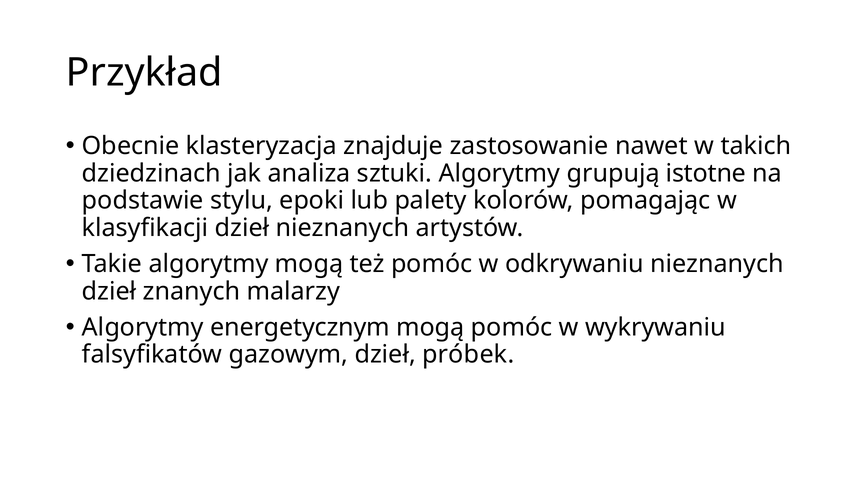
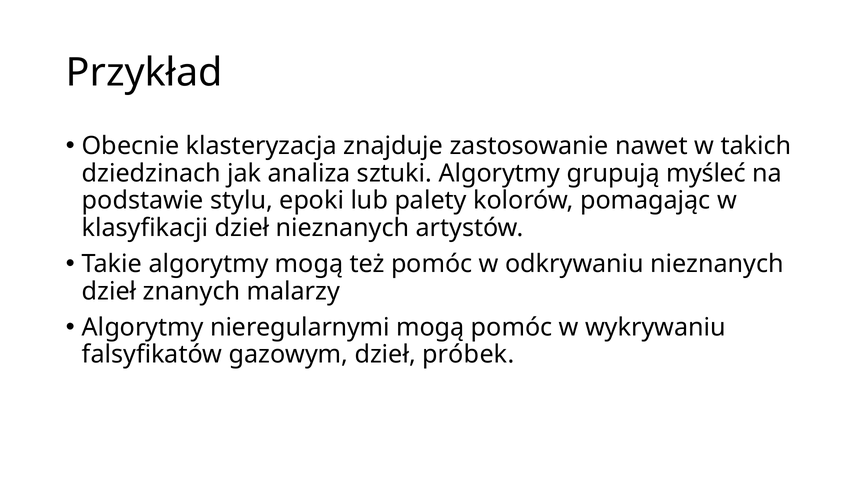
istotne: istotne -> myśleć (706, 173)
energetycznym: energetycznym -> nieregularnymi (300, 327)
